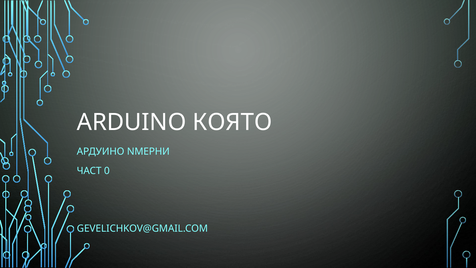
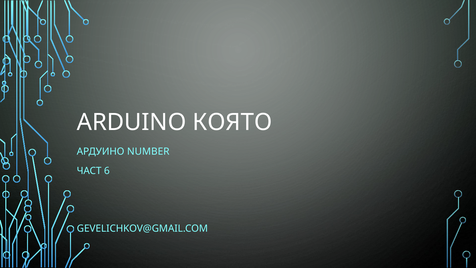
NМЕРНИ: NМЕРНИ -> NUMBER (148, 151)
0: 0 -> 6 (107, 171)
